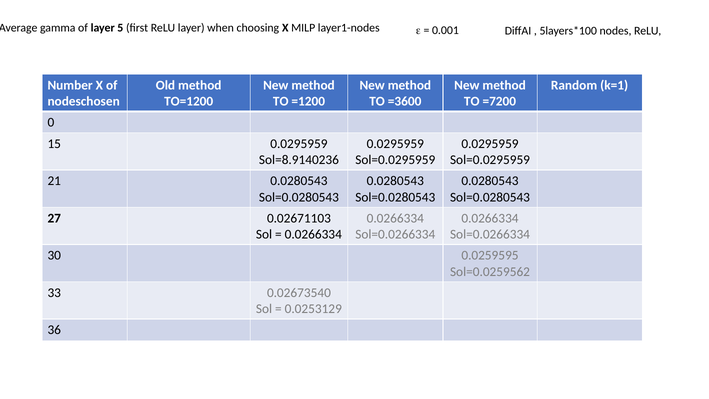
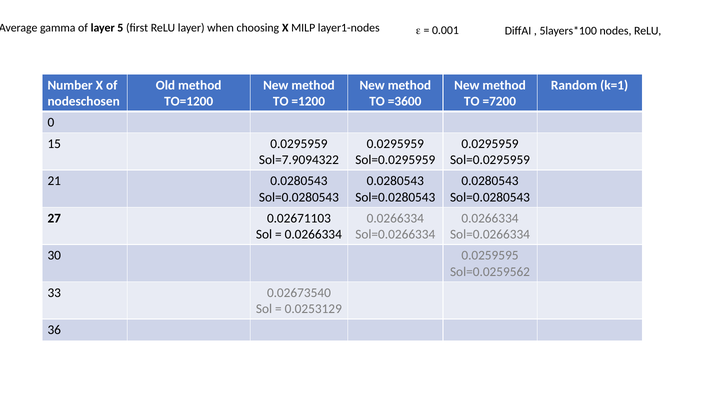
Sol=8.9140236: Sol=8.9140236 -> Sol=7.9094322 (299, 160)
